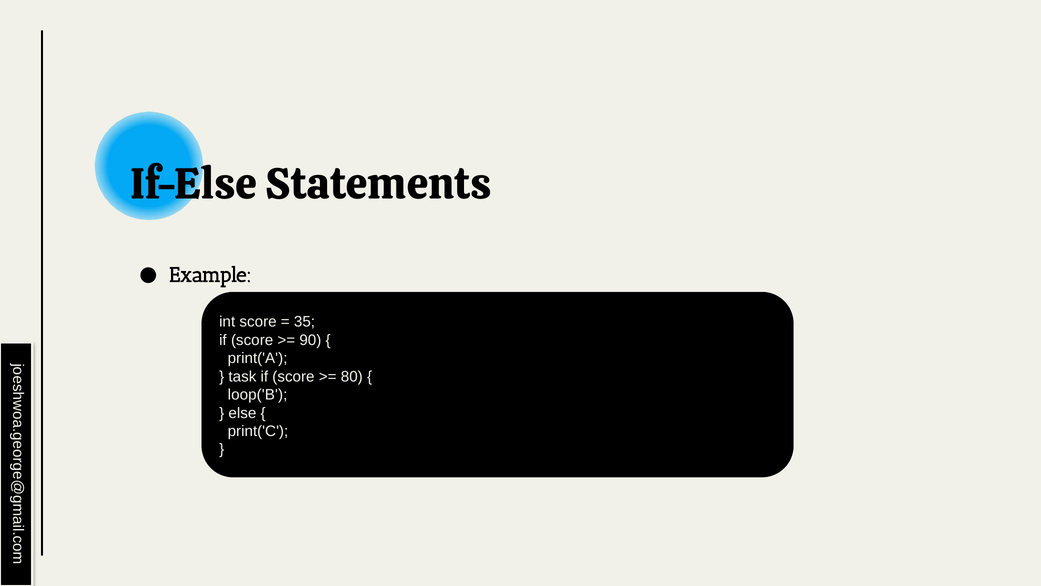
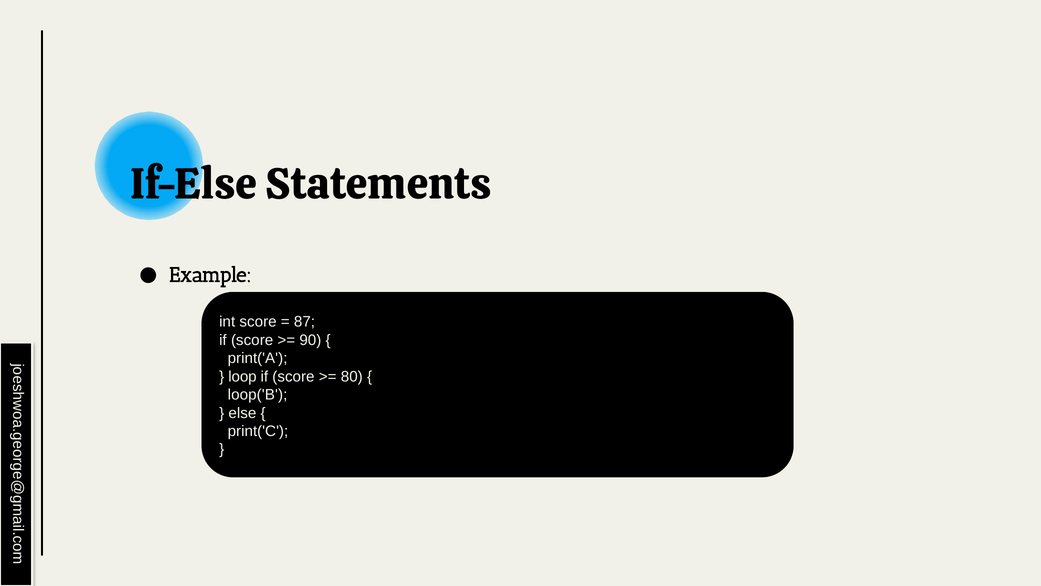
35: 35 -> 87 (304, 322)
task: task -> loop (242, 376)
